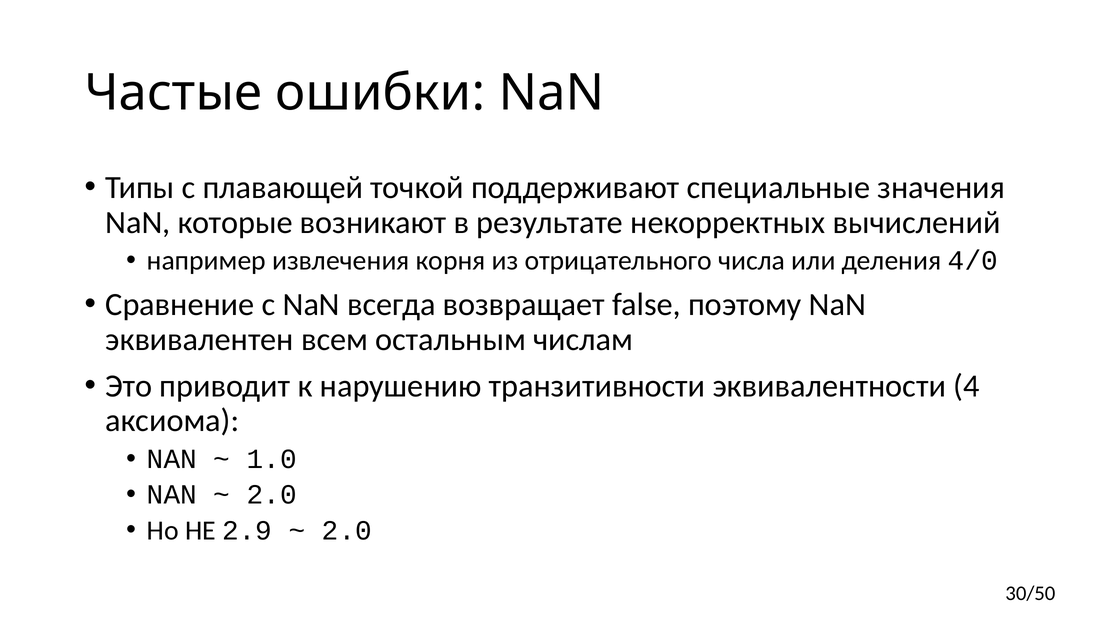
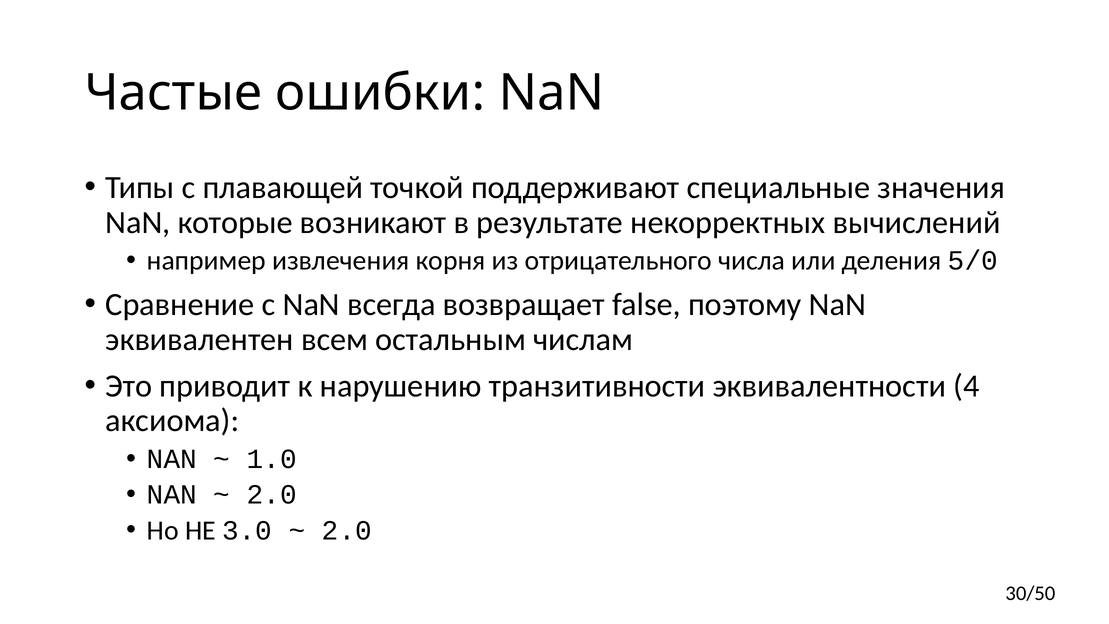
4/0: 4/0 -> 5/0 (973, 261)
2.9: 2.9 -> 3.0 (247, 530)
